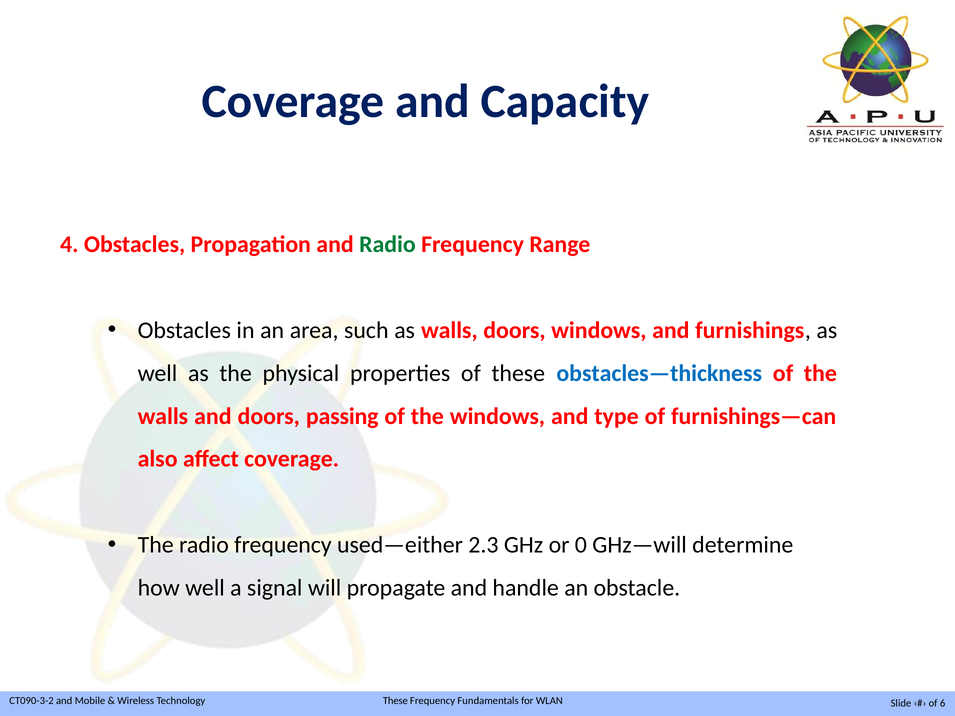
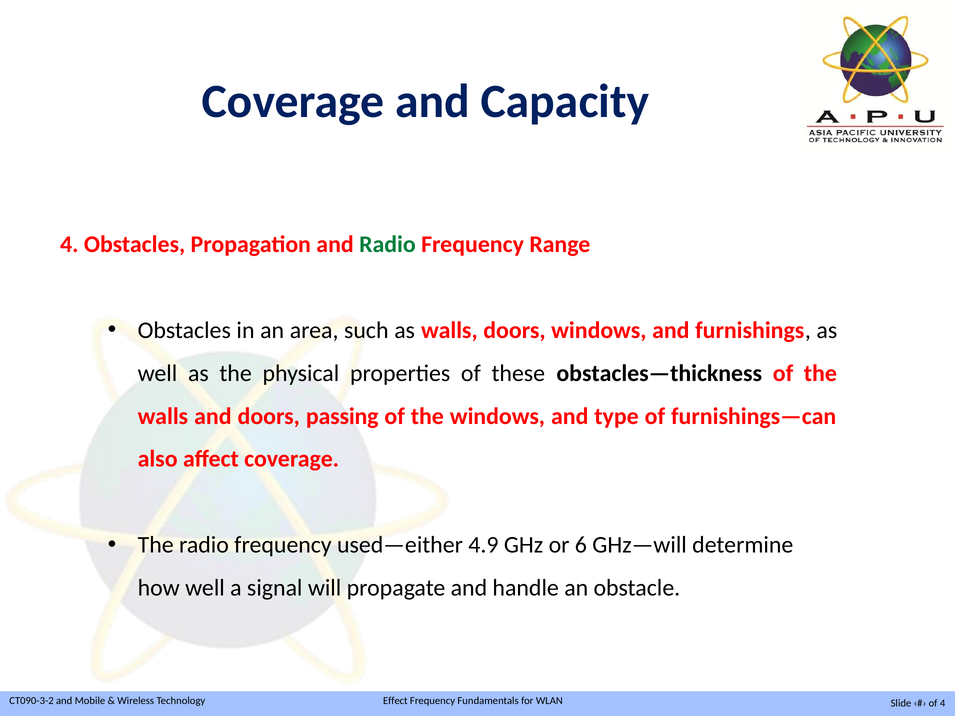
obstacles—thickness colour: blue -> black (659, 373)
2.3: 2.3 -> 4.9 (483, 545)
0: 0 -> 6 (581, 545)
These: These -> Effect (395, 701)
of 6: 6 -> 4 (943, 704)
